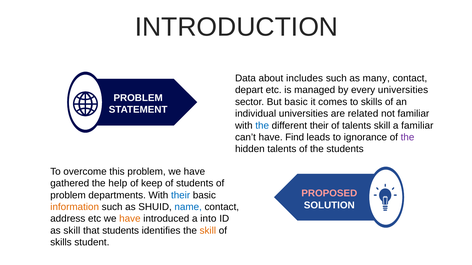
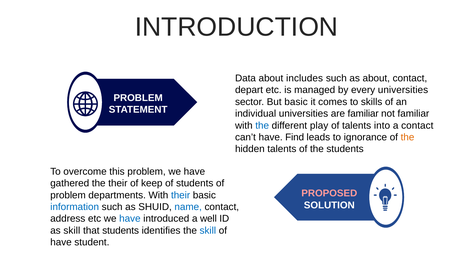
as many: many -> about (376, 78)
are related: related -> familiar (363, 114)
different their: their -> play (319, 126)
talents skill: skill -> into (382, 126)
a familiar: familiar -> contact (417, 126)
the colour: purple -> orange (408, 137)
the help: help -> their (118, 184)
information colour: orange -> blue (75, 207)
have colour: orange -> blue (130, 219)
into: into -> well (208, 219)
skill colour: orange -> blue (208, 231)
skills: skills -> have (61, 243)
